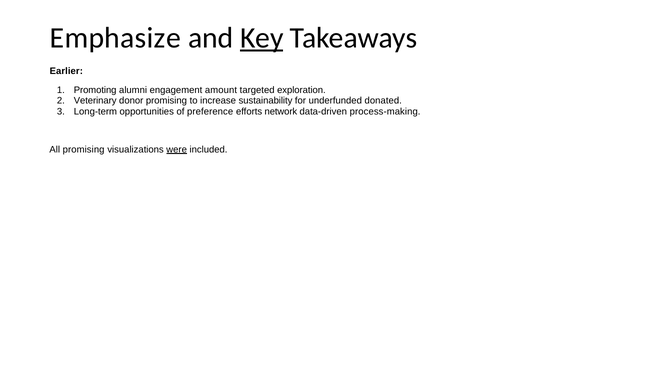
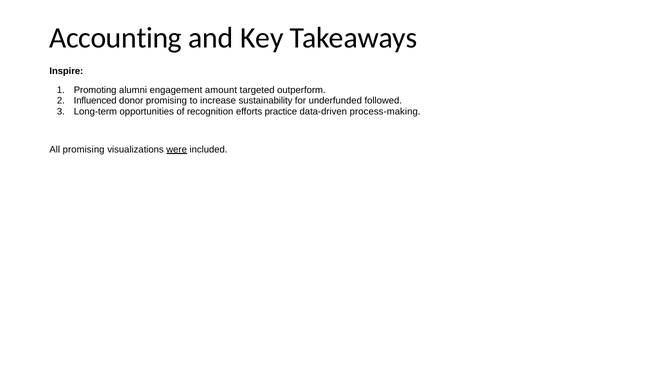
Emphasize: Emphasize -> Accounting (116, 38)
Key underline: present -> none (262, 38)
Earlier: Earlier -> Inspire (66, 71)
exploration: exploration -> outperform (301, 90)
Veterinary: Veterinary -> Influenced (95, 101)
donated: donated -> followed (383, 101)
preference: preference -> recognition (210, 112)
network: network -> practice (281, 112)
